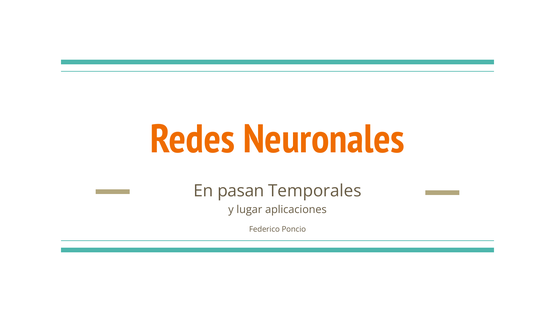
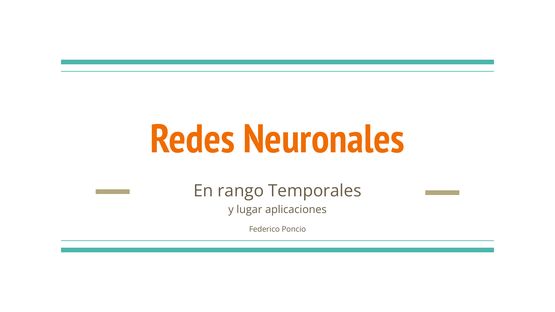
pasan: pasan -> rango (241, 191)
